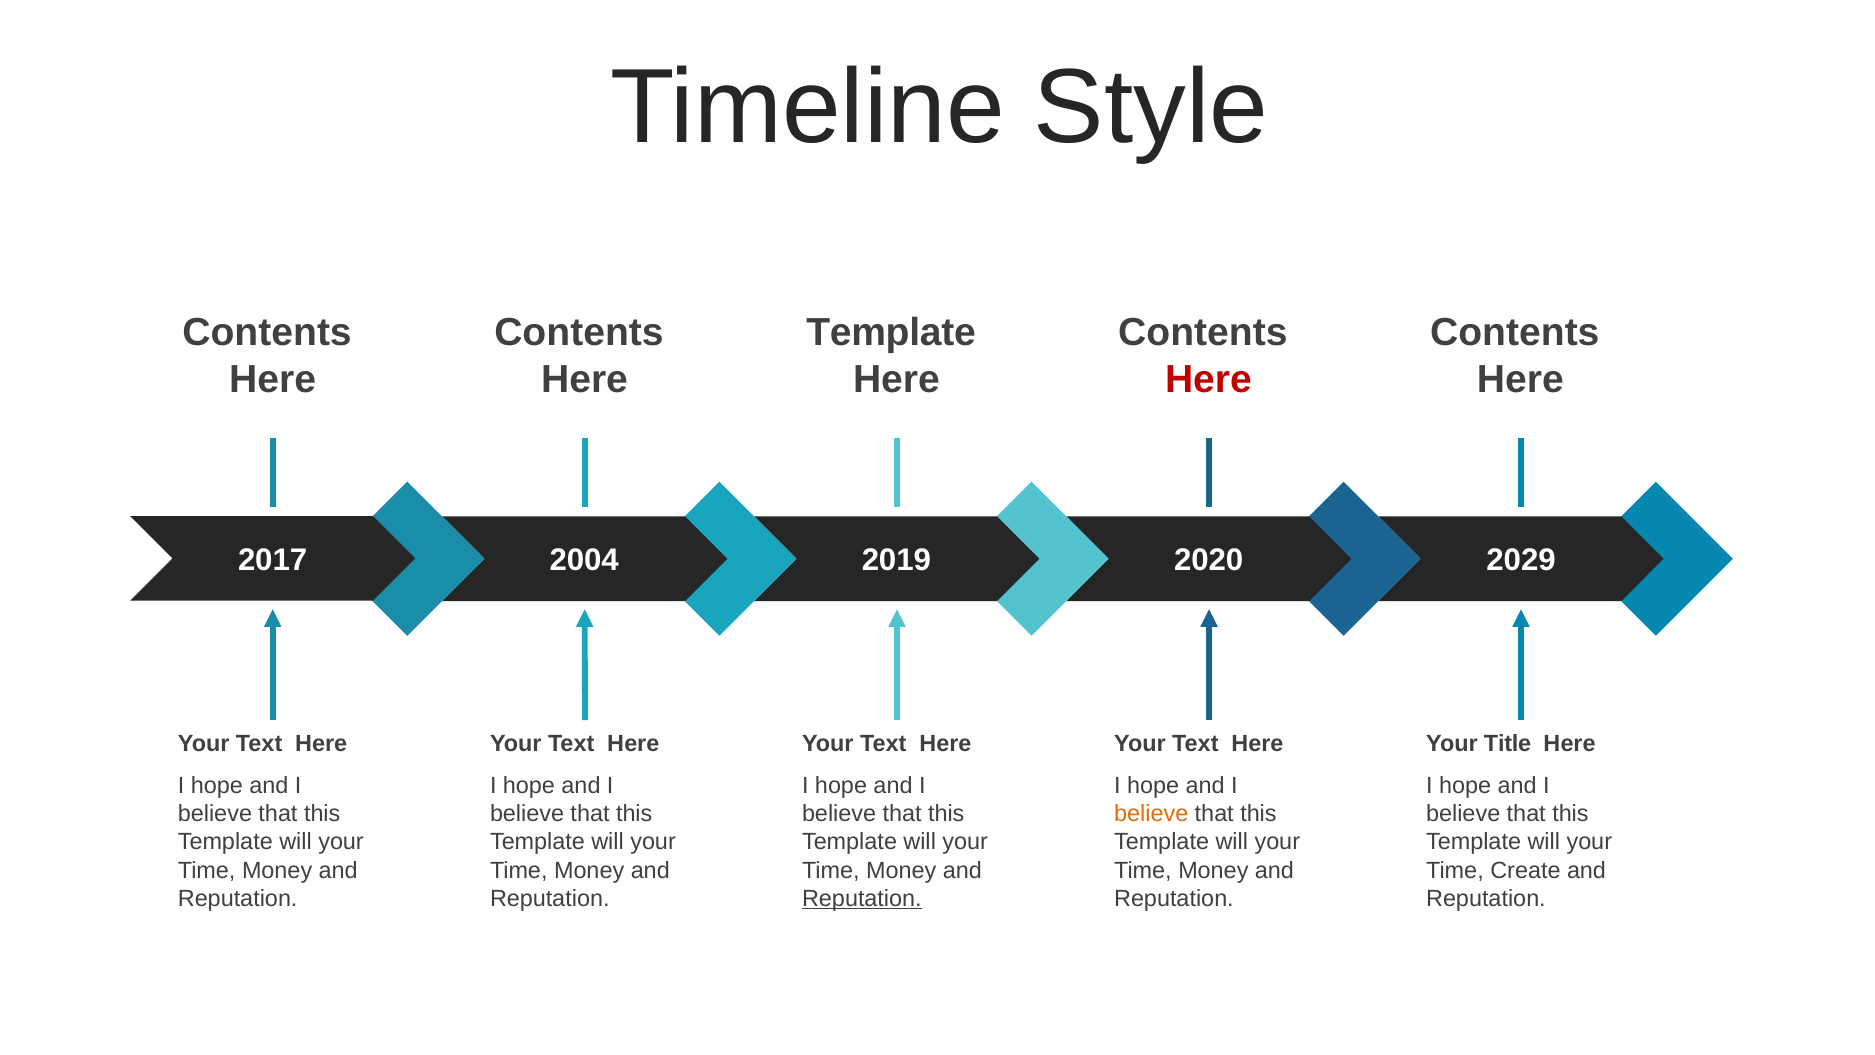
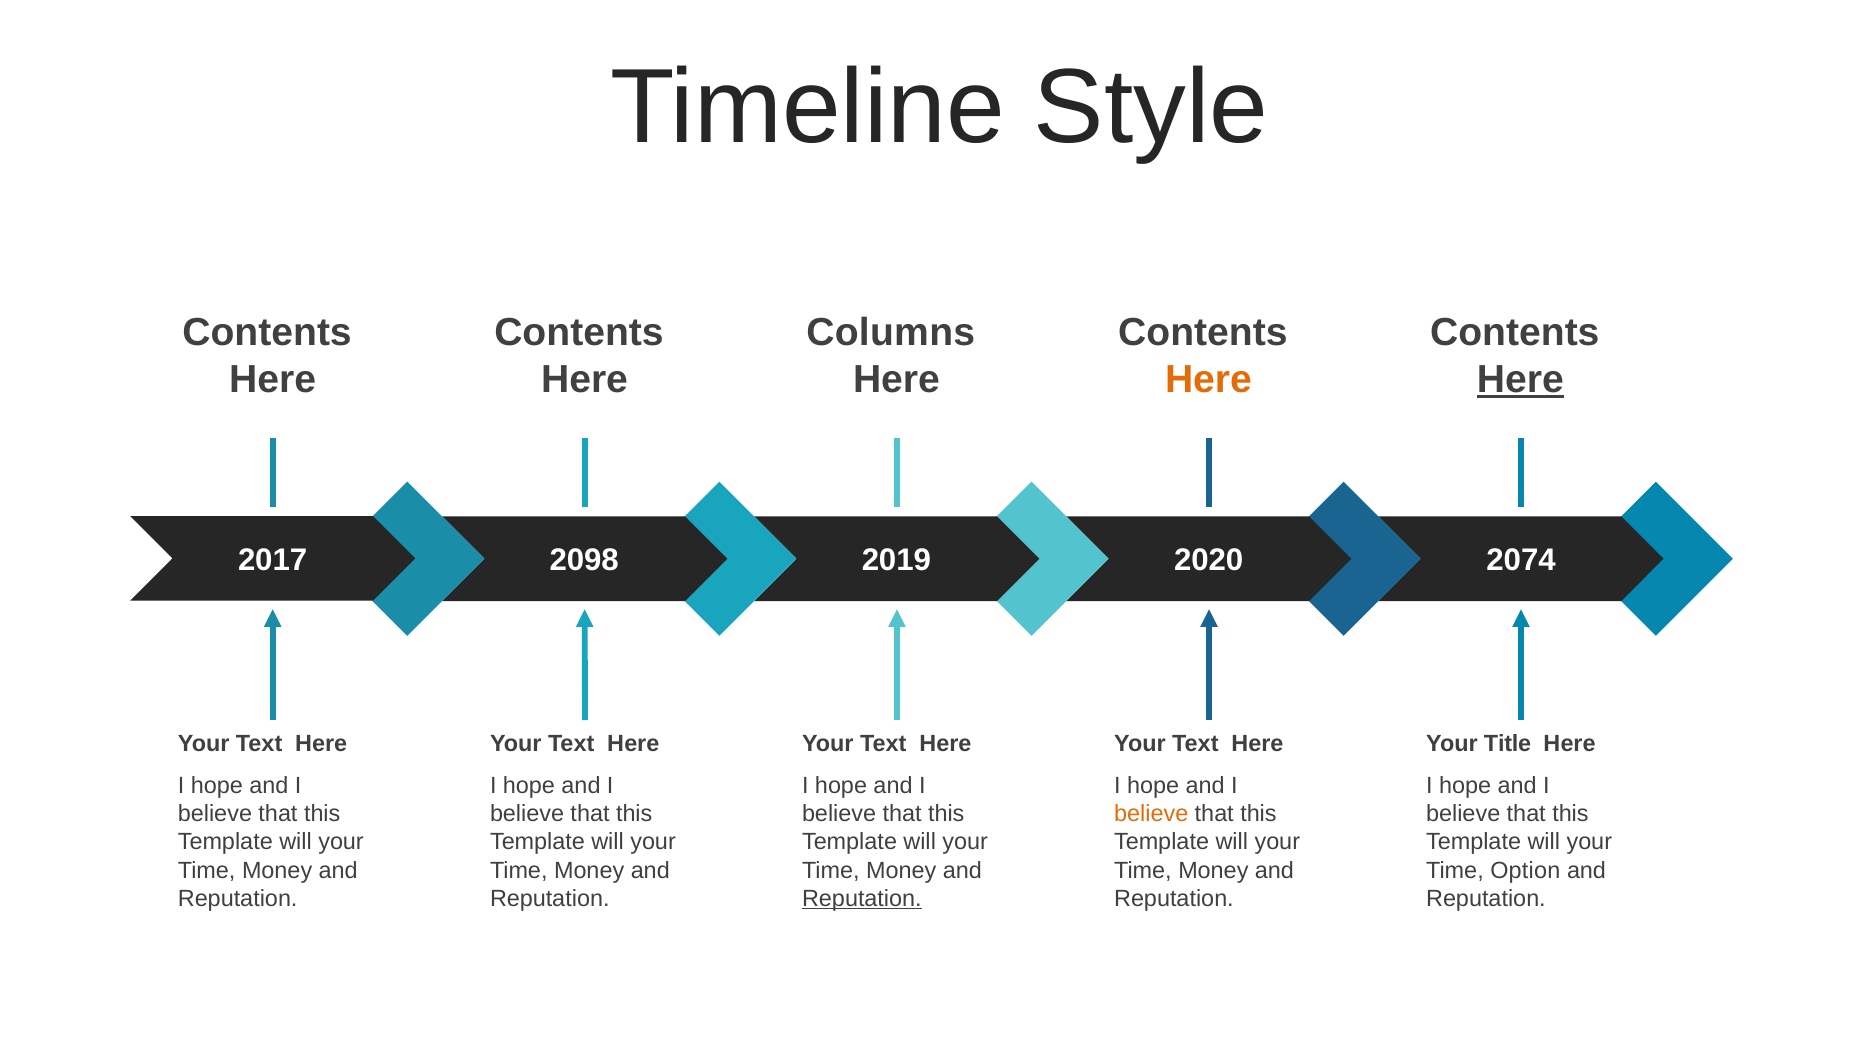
Template: Template -> Columns (891, 333)
Here colour: red -> orange (1208, 380)
Here underline: none -> present (1520, 380)
2004: 2004 -> 2098 (584, 560)
2029: 2029 -> 2074 (1521, 560)
Create: Create -> Option (1525, 870)
